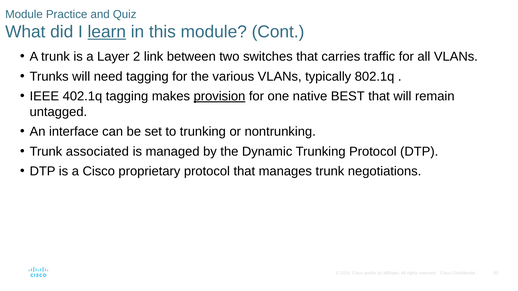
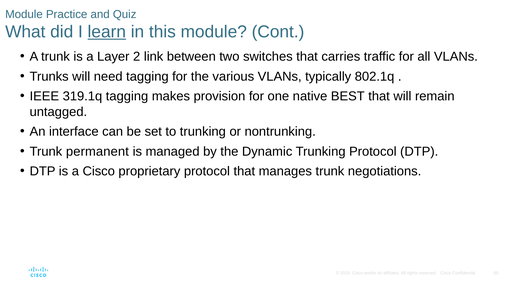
402.1q: 402.1q -> 319.1q (82, 96)
provision underline: present -> none (219, 96)
associated: associated -> permanent (97, 152)
